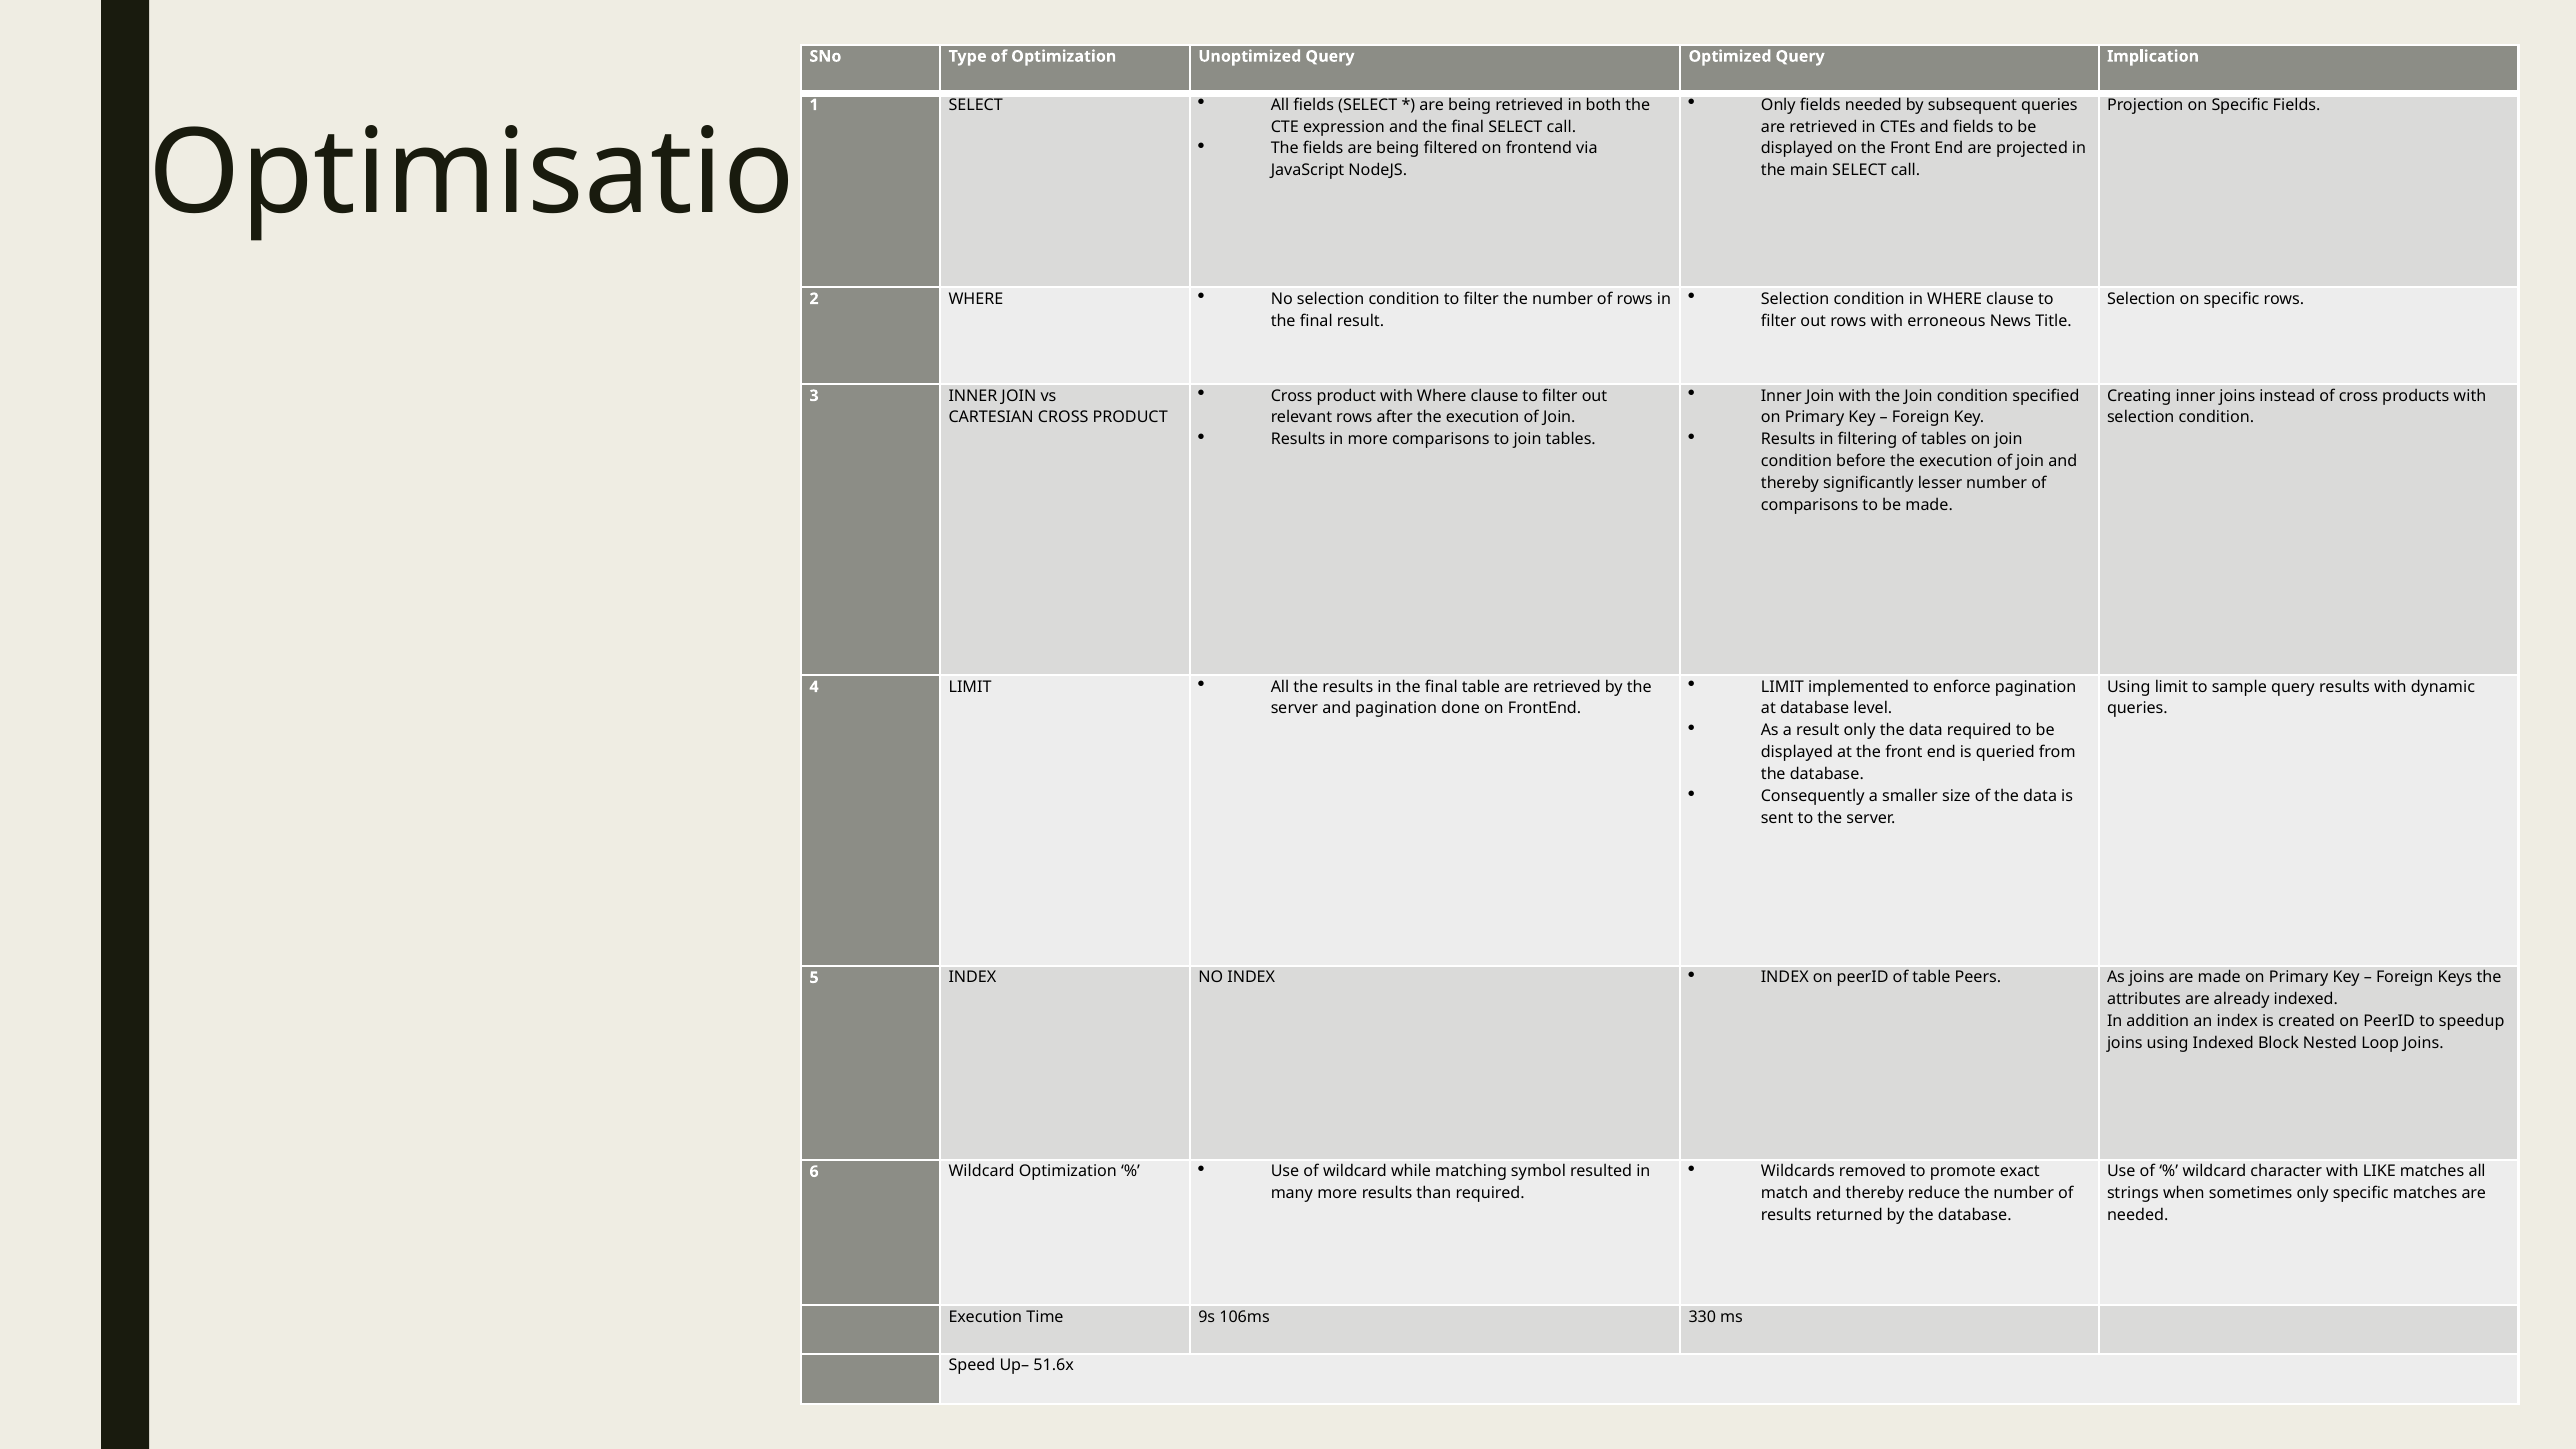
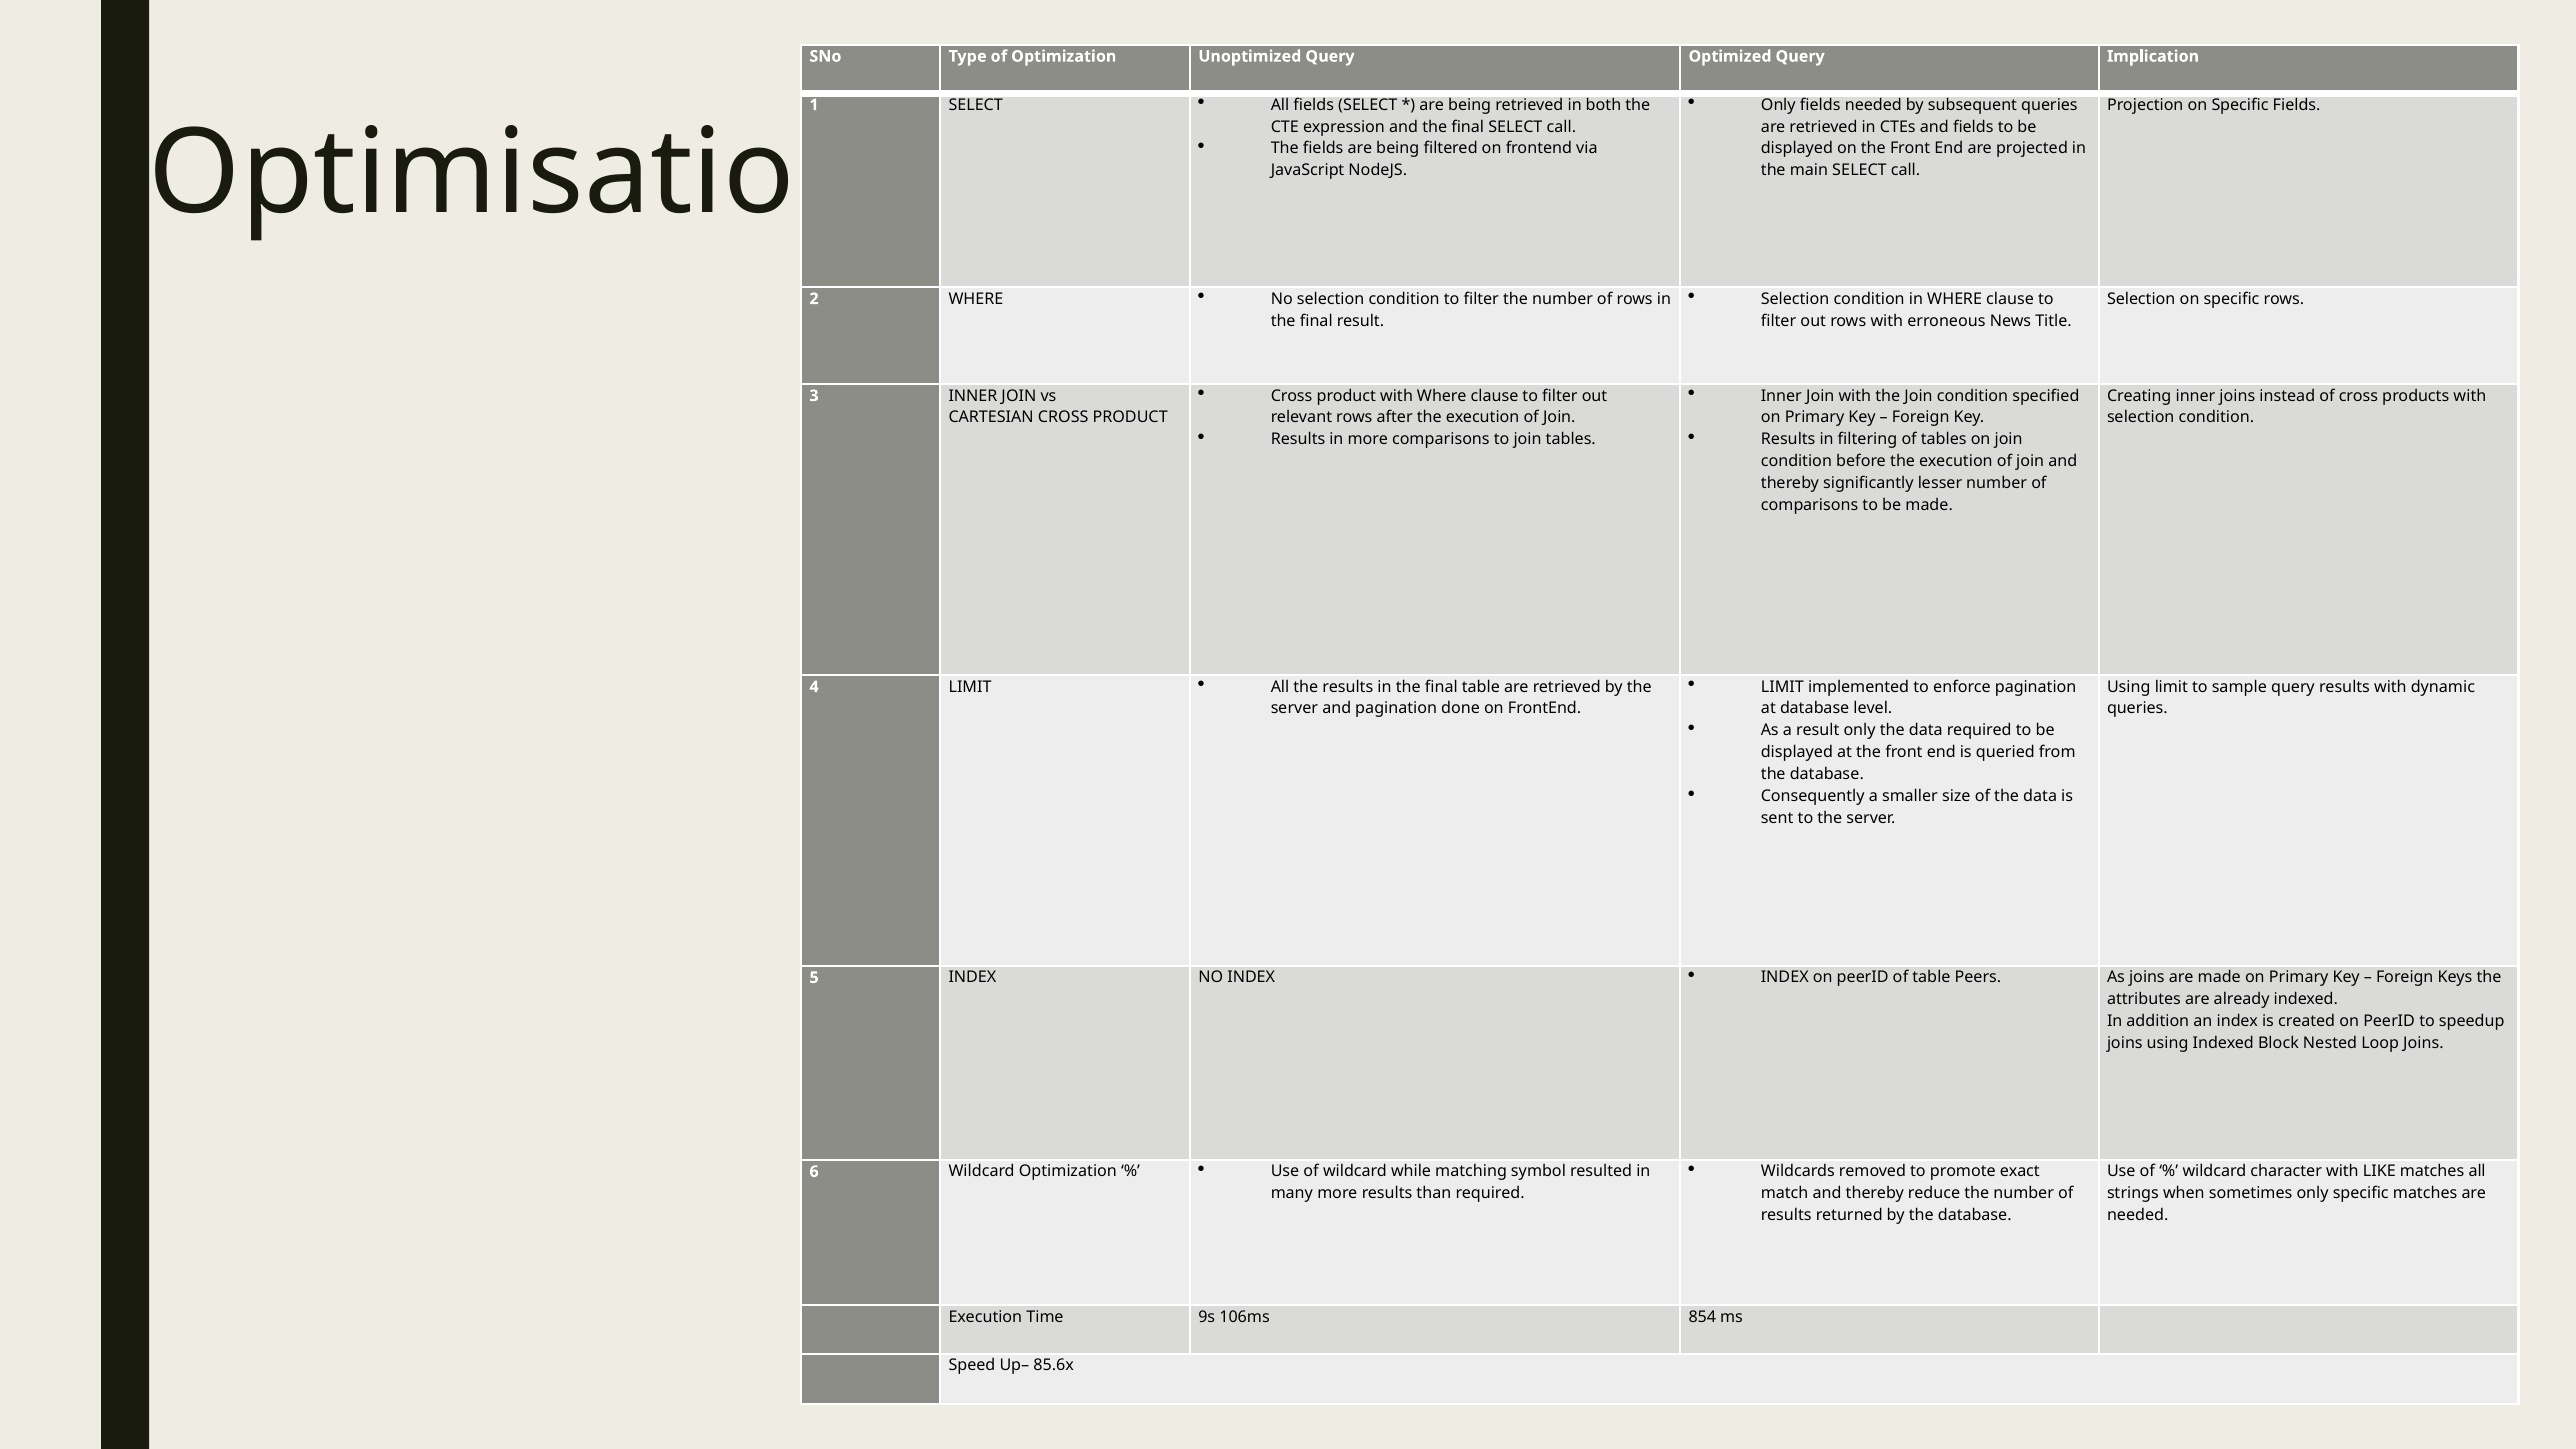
330: 330 -> 854 (1702, 1317)
51.6x: 51.6x -> 85.6x (1054, 1365)
